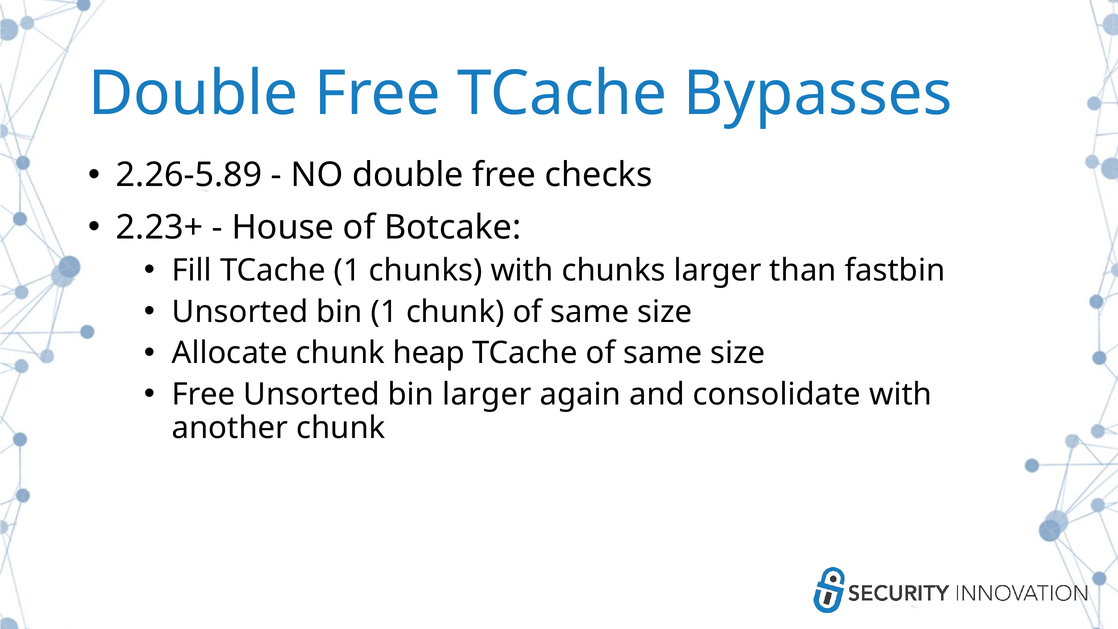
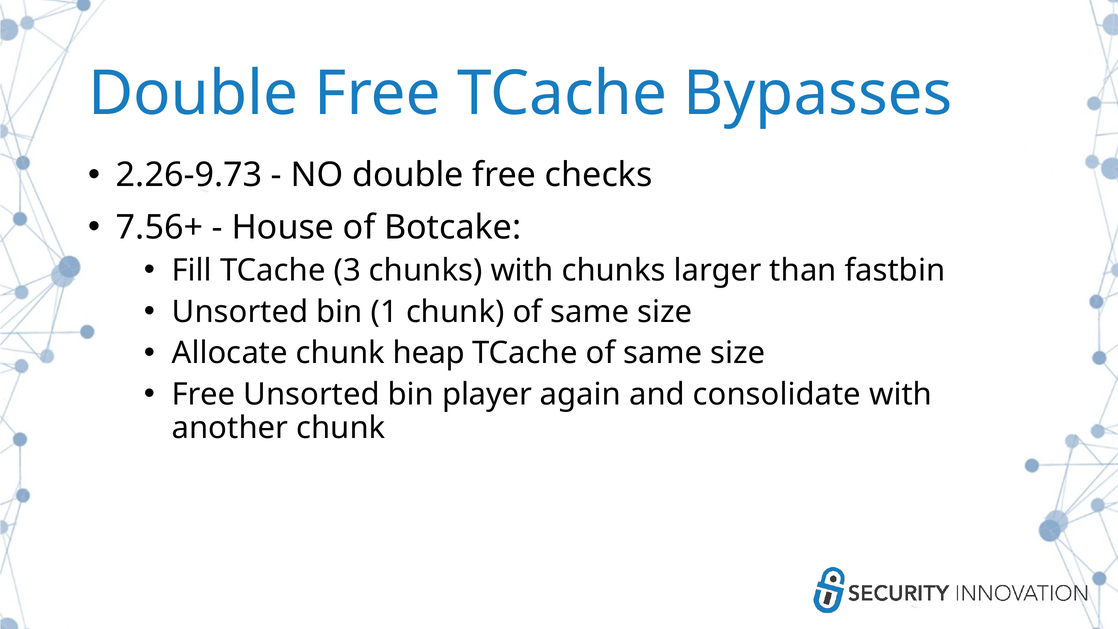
2.26-5.89: 2.26-5.89 -> 2.26-9.73 (189, 175)
2.23+: 2.23+ -> 7.56+ (160, 227)
TCache 1: 1 -> 3 (347, 270)
bin larger: larger -> player (487, 394)
